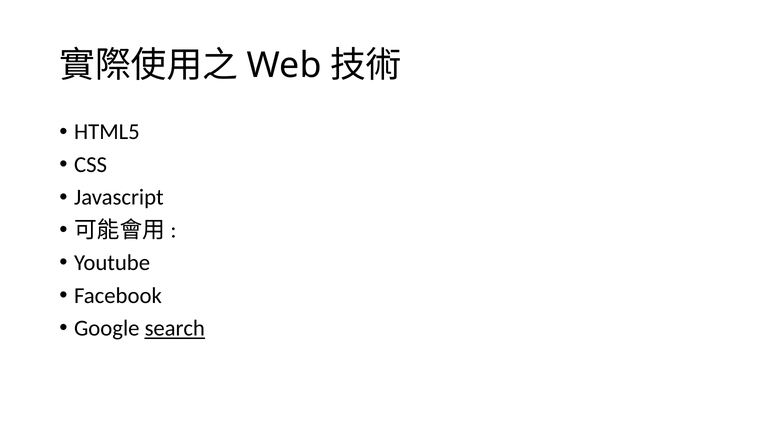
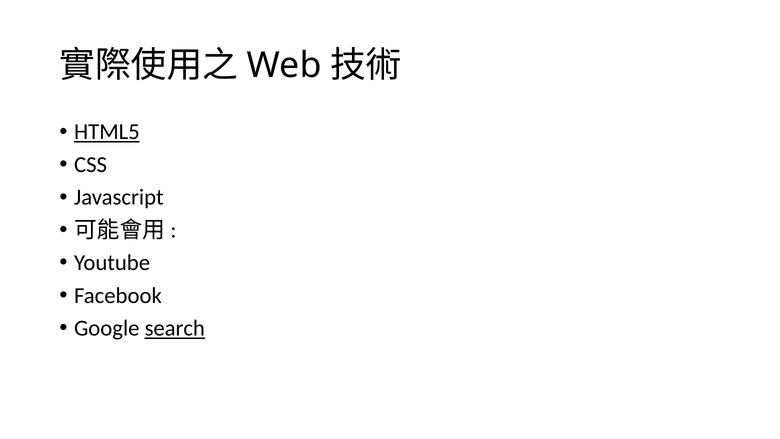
HTML5 underline: none -> present (107, 132)
